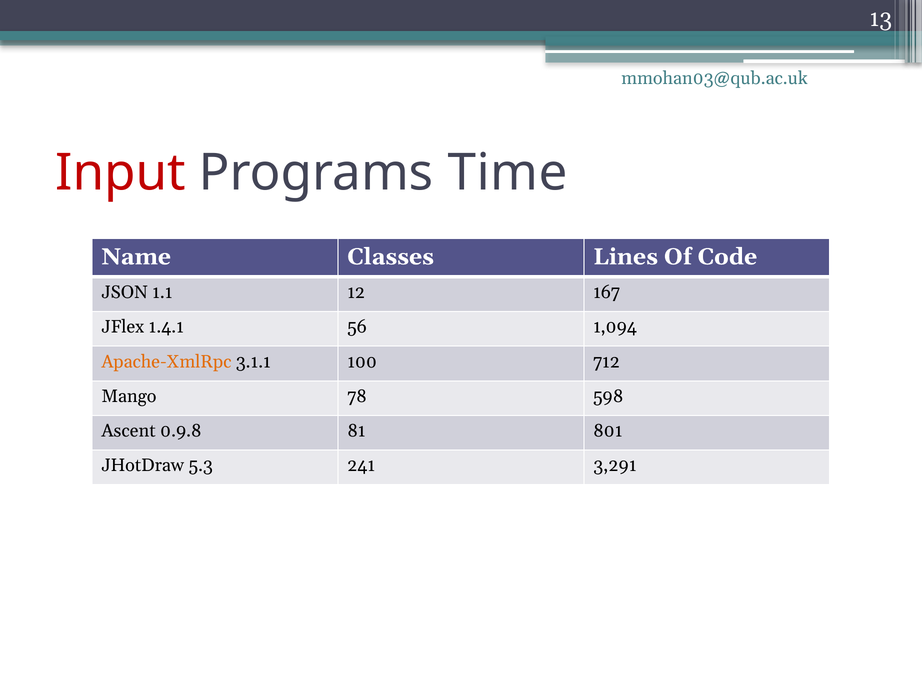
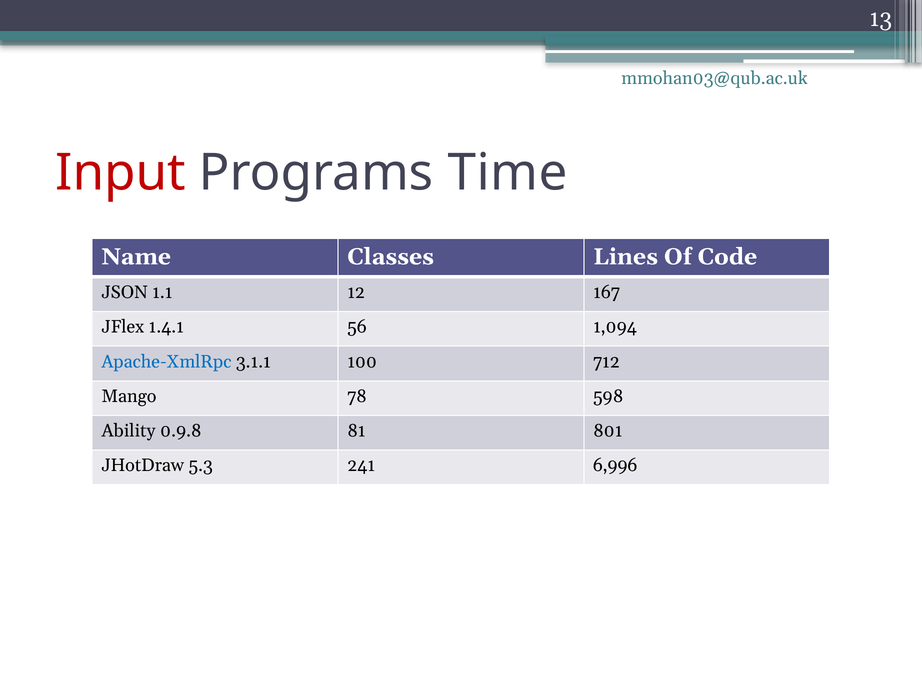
Apache-XmlRpc colour: orange -> blue (166, 361)
Ascent: Ascent -> Ability (128, 431)
3,291: 3,291 -> 6,996 (615, 465)
